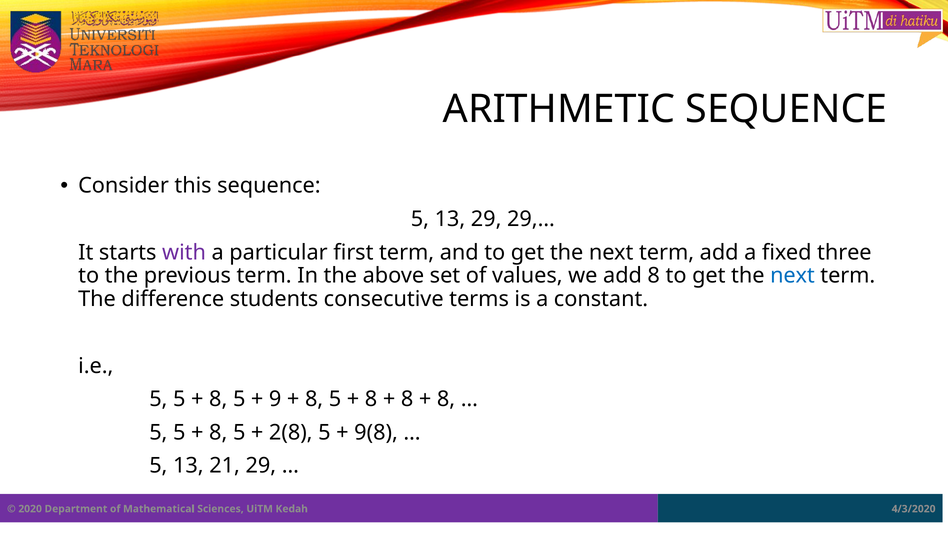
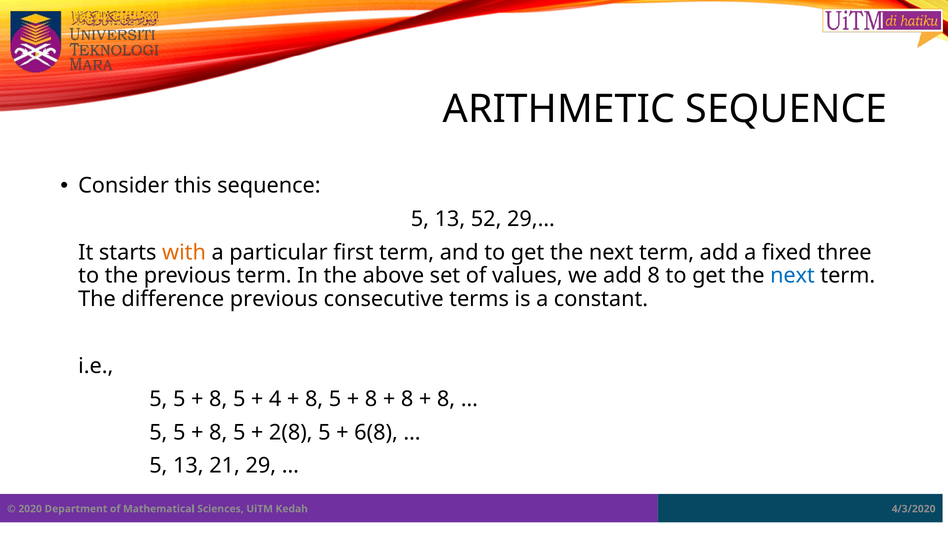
13 29: 29 -> 52 (486, 219)
with colour: purple -> orange (184, 252)
difference students: students -> previous (274, 299)
9: 9 -> 4 (275, 399)
9(8: 9(8 -> 6(8 (376, 433)
